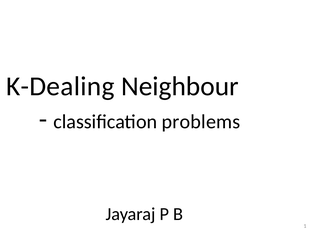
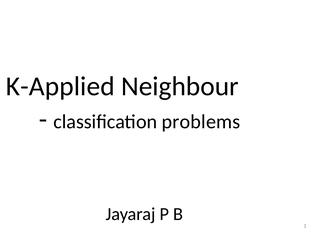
K-Dealing: K-Dealing -> K-Applied (60, 86)
